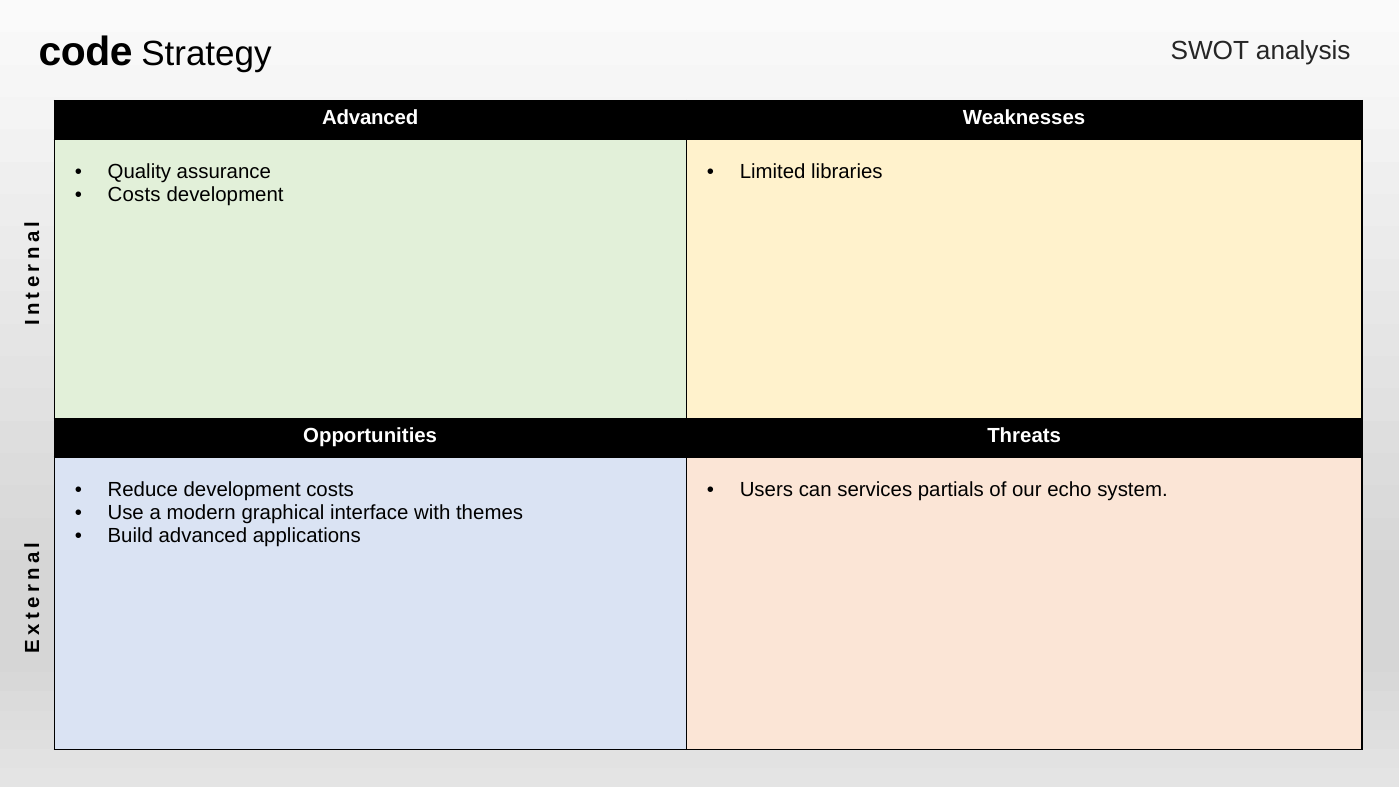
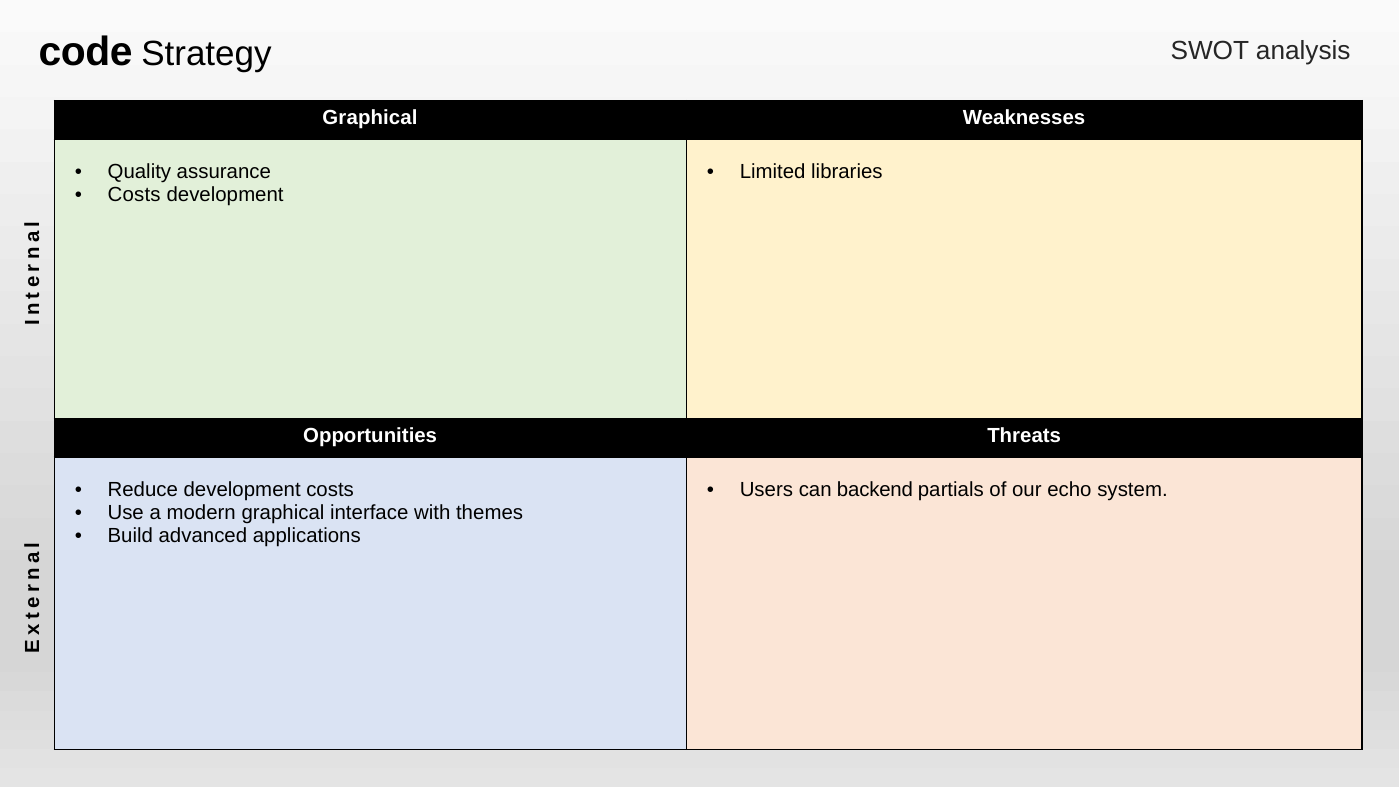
Advanced: Advanced -> Graphical (370, 118)
services: services -> backend (875, 489)
